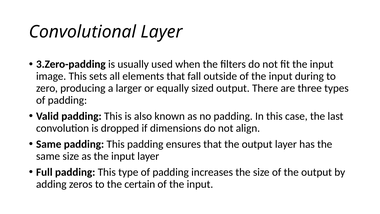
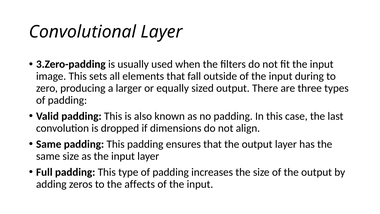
certain: certain -> affects (140, 184)
